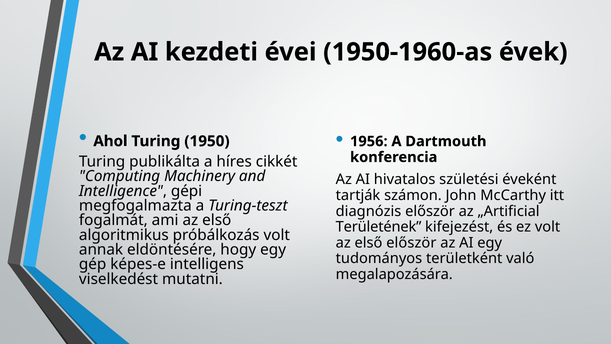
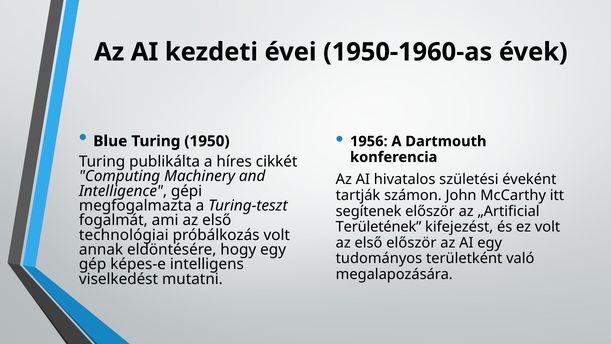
Ahol: Ahol -> Blue (110, 141)
diagnózis: diagnózis -> segítenek (369, 211)
algoritmikus: algoritmikus -> technológiai (124, 235)
